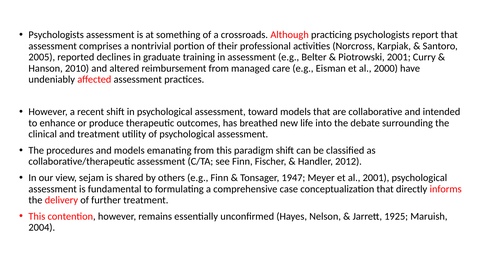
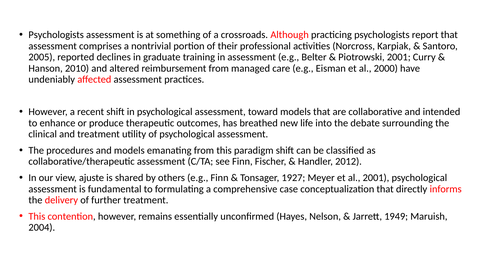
sejam: sejam -> ajuste (92, 178)
1947: 1947 -> 1927 (293, 178)
1925: 1925 -> 1949 (396, 216)
